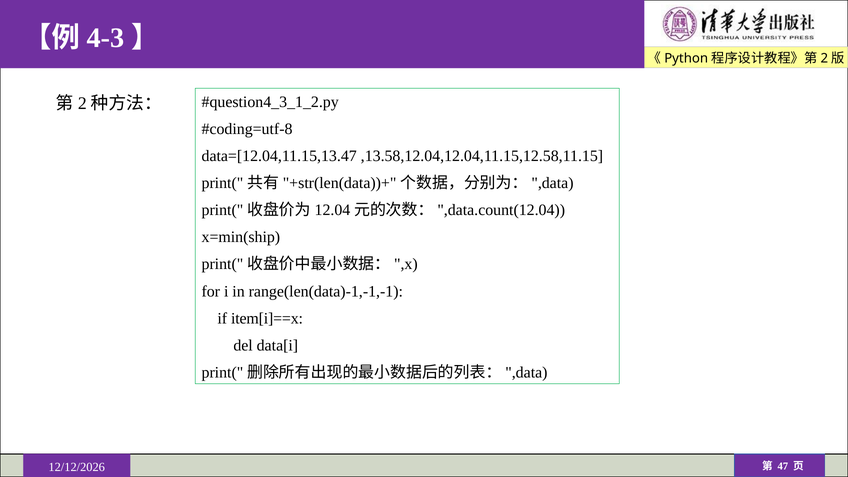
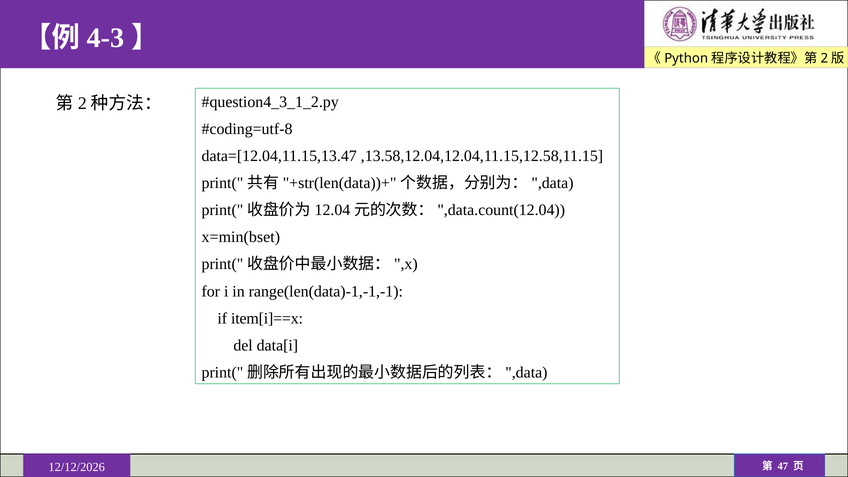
x=min(ship: x=min(ship -> x=min(bset (241, 237)
